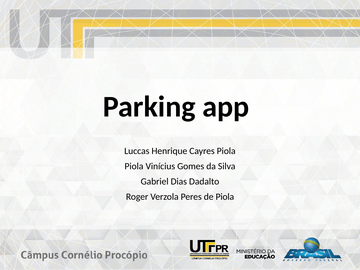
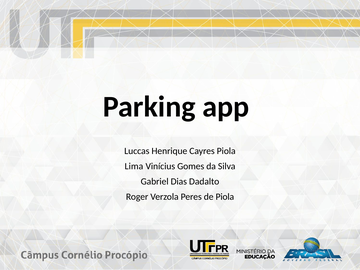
Piola: Piola -> Lima (134, 166)
